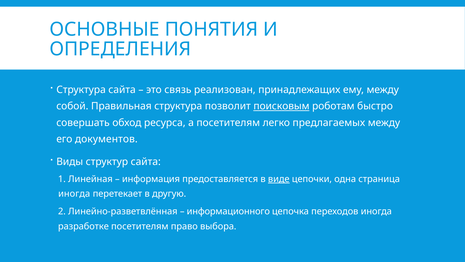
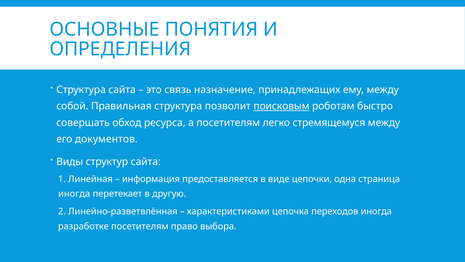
реализован: реализован -> назначение (225, 90)
предлагаемых: предлагаемых -> стремящемуся (329, 123)
виде underline: present -> none (279, 179)
информационного: информационного -> характеристиками (228, 211)
